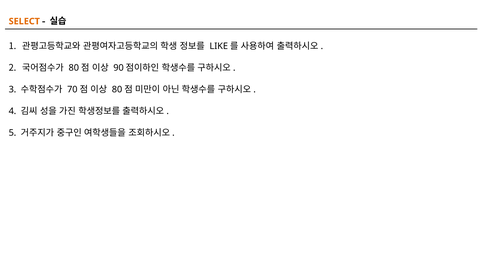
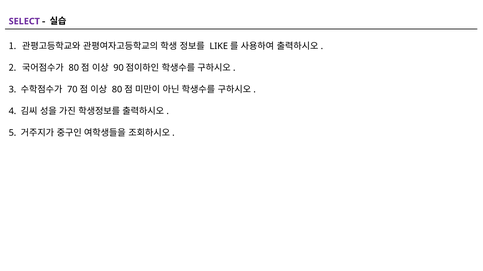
SELECT colour: orange -> purple (24, 21)
